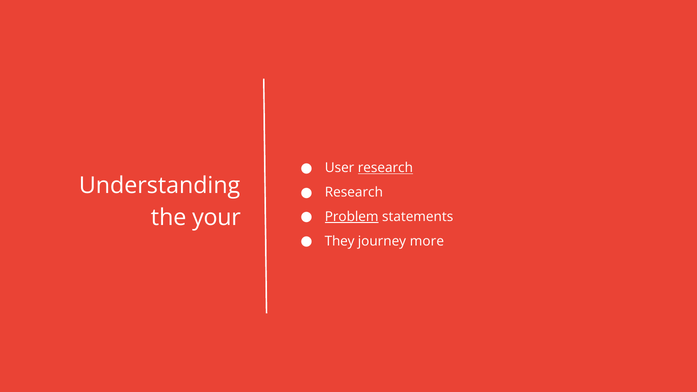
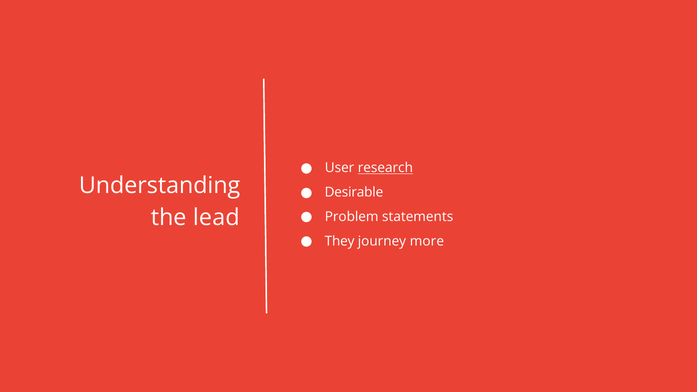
Research: Research -> Desirable (354, 192)
your: your -> lead (216, 217)
Problem underline: present -> none (352, 217)
